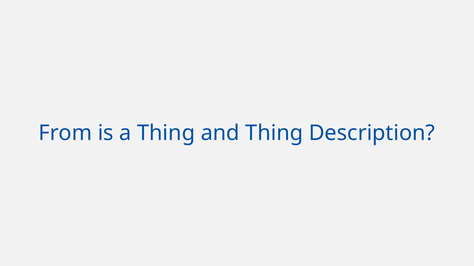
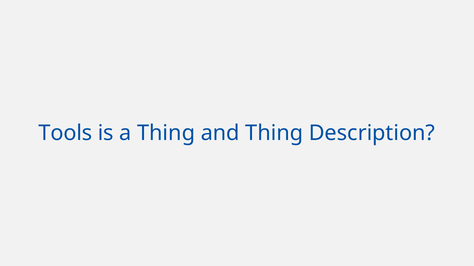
From: From -> Tools (65, 133)
